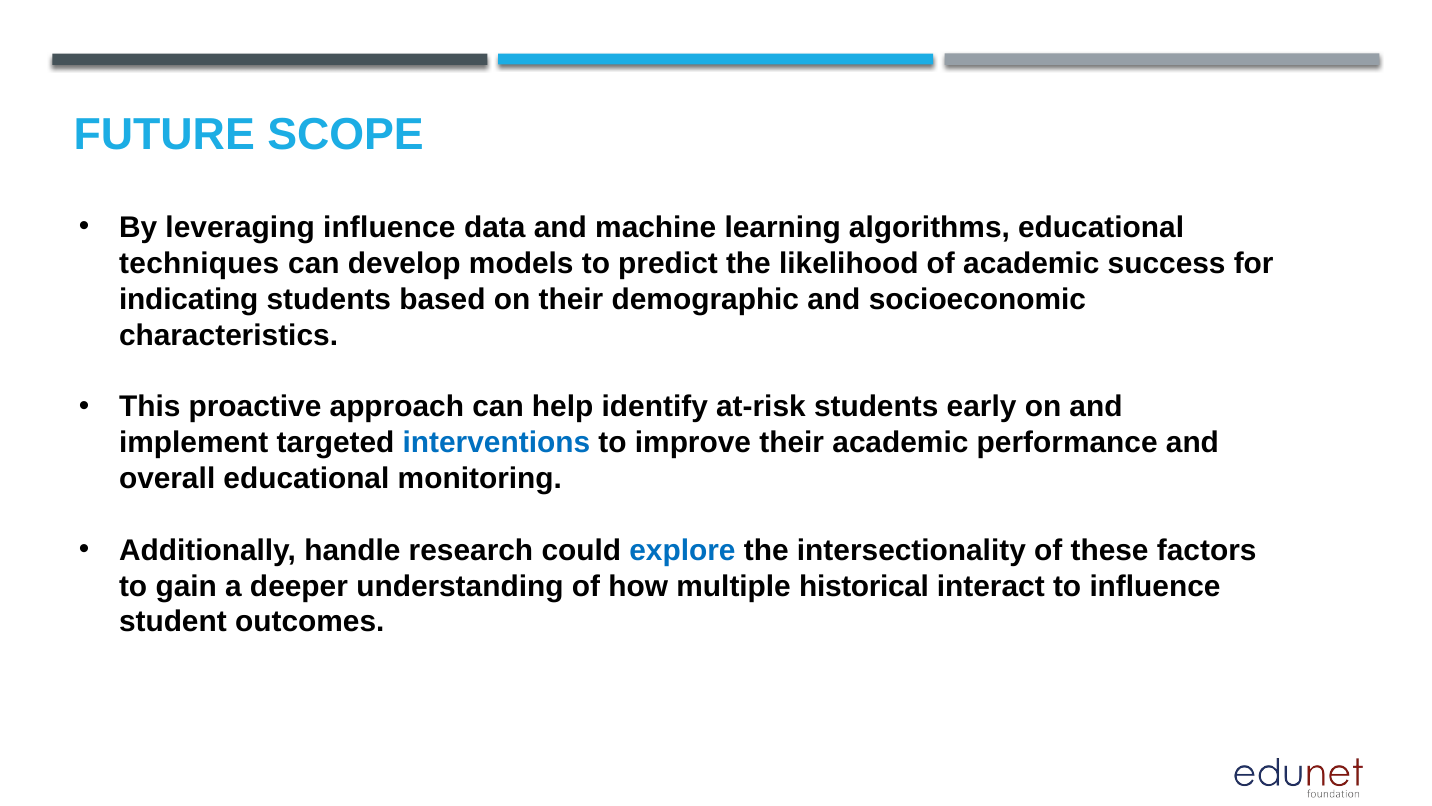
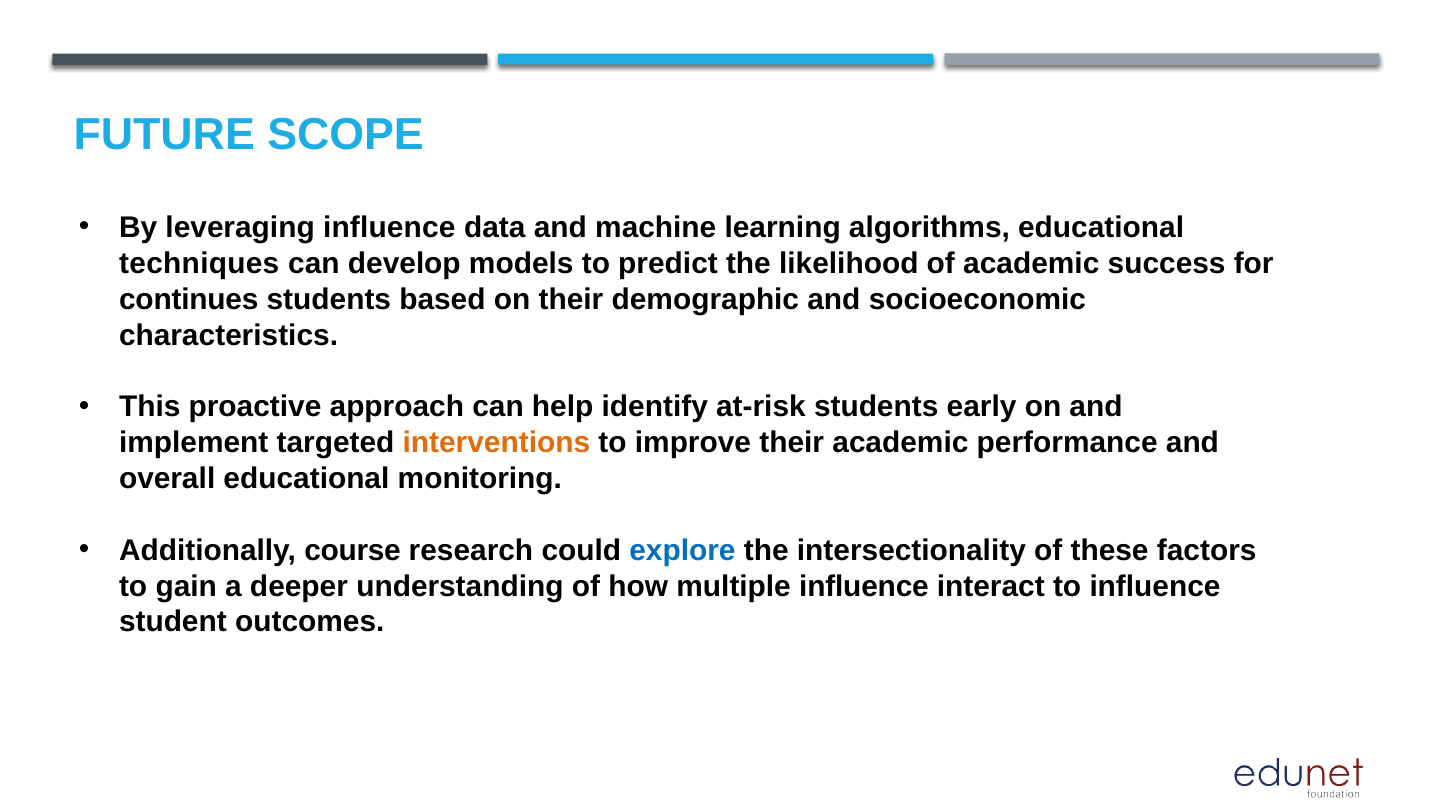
indicating: indicating -> continues (189, 299)
interventions colour: blue -> orange (496, 443)
handle: handle -> course (353, 550)
multiple historical: historical -> influence (864, 586)
